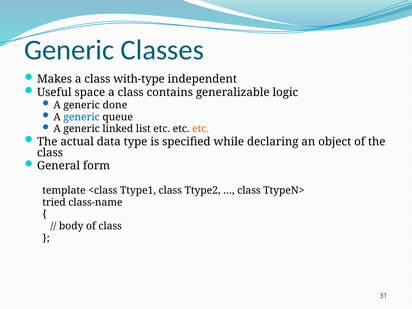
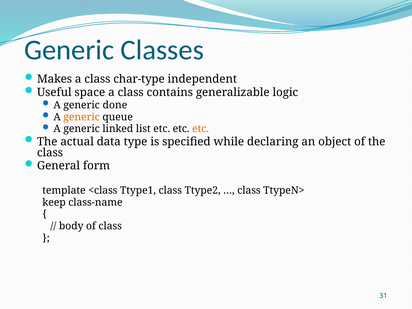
with-type: with-type -> char-type (139, 79)
generic colour: blue -> orange (82, 117)
tried: tried -> keep (54, 202)
